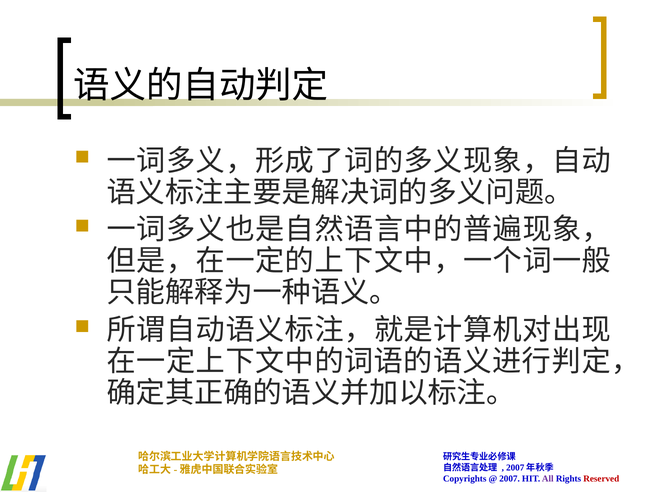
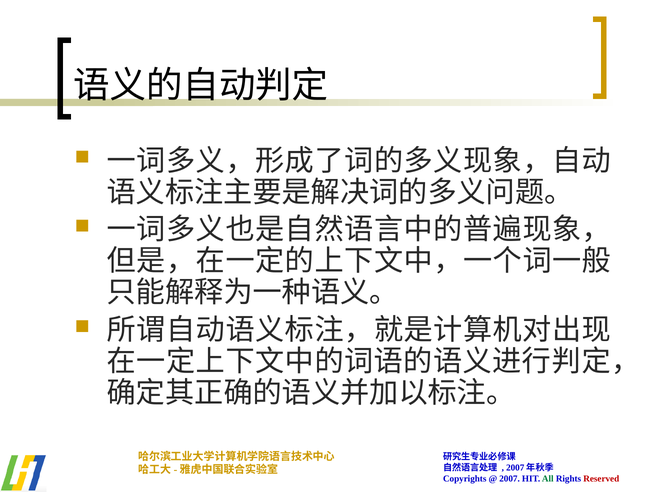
All colour: purple -> green (548, 479)
